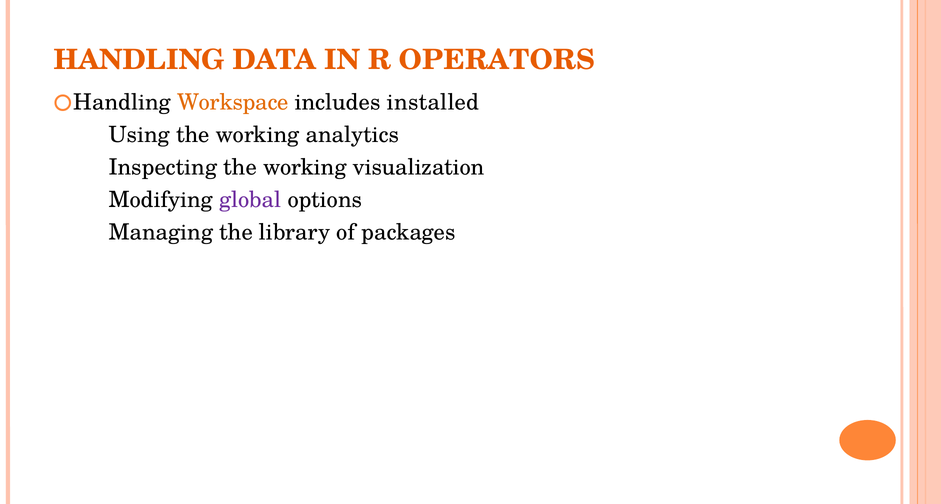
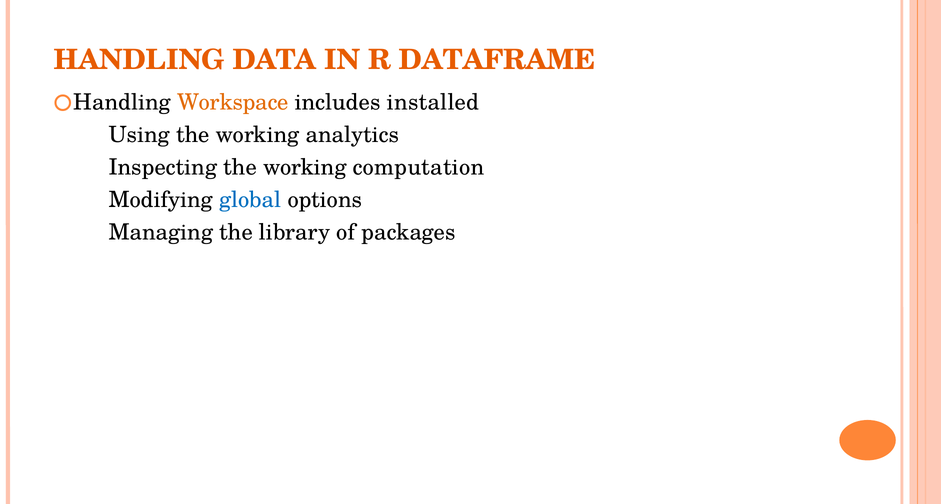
OPERATORS: OPERATORS -> DATAFRAME (497, 60)
visualization: visualization -> computation (419, 167)
global colour: purple -> blue (250, 200)
